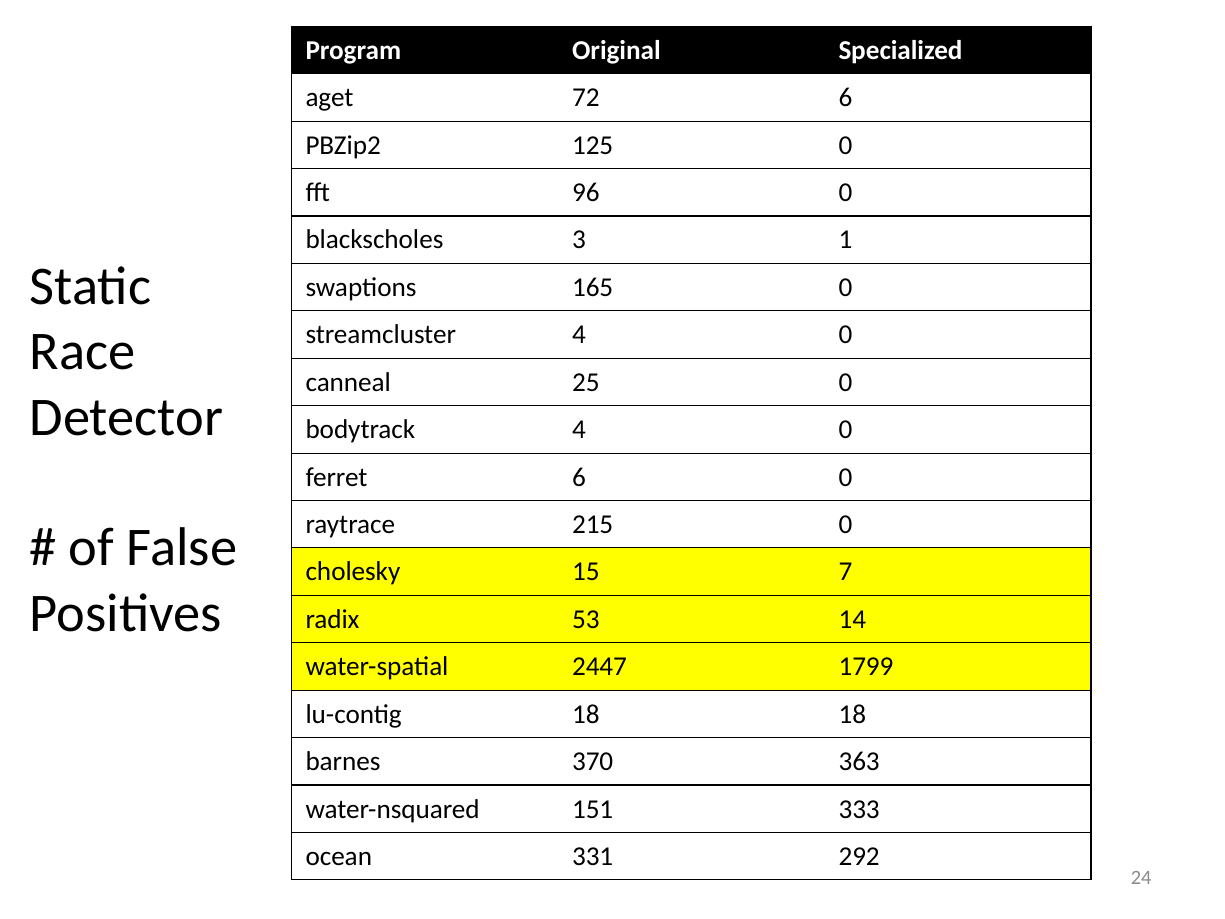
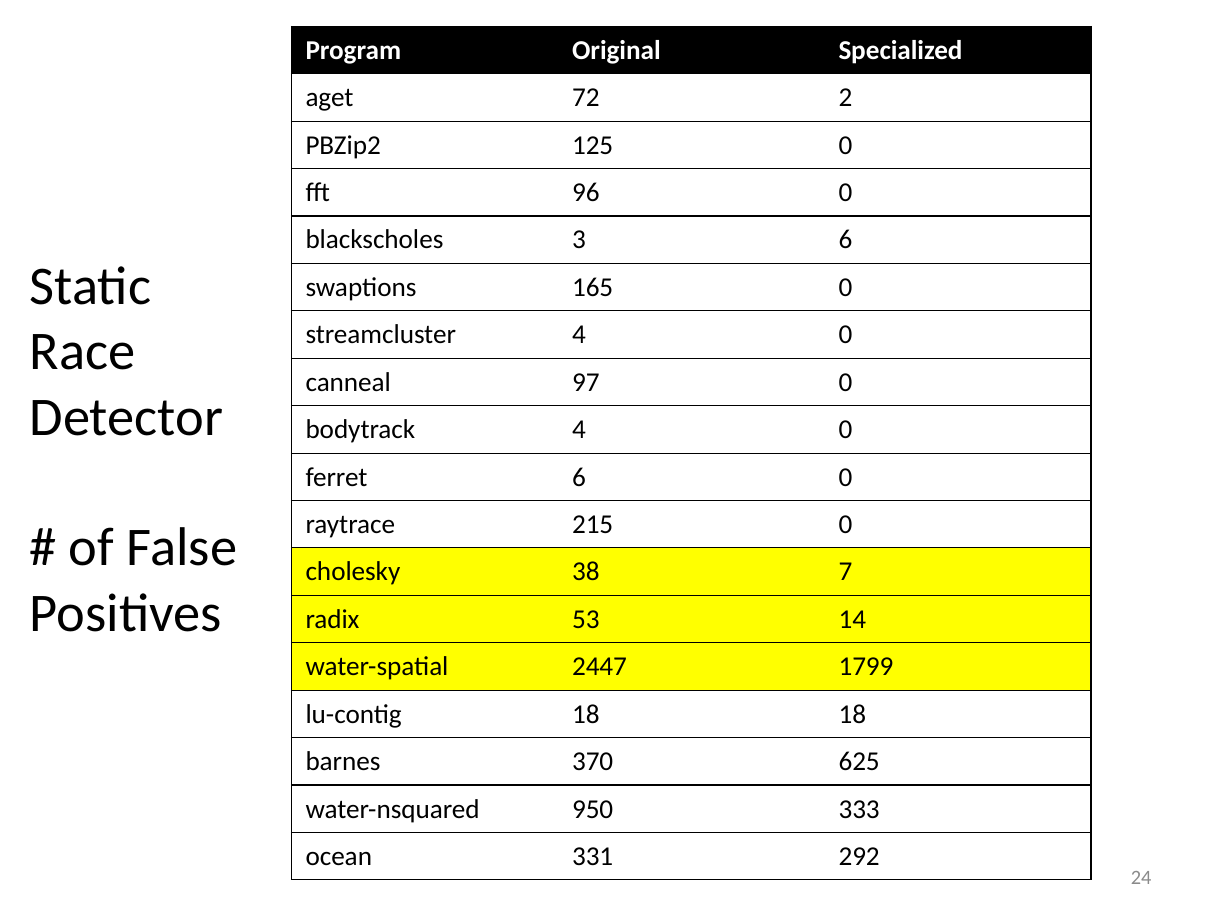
72 6: 6 -> 2 (845, 98)
3 1: 1 -> 6 (845, 240)
25: 25 -> 97 (586, 382)
15: 15 -> 38 (586, 572)
363: 363 -> 625 (859, 761)
151: 151 -> 950 (593, 809)
